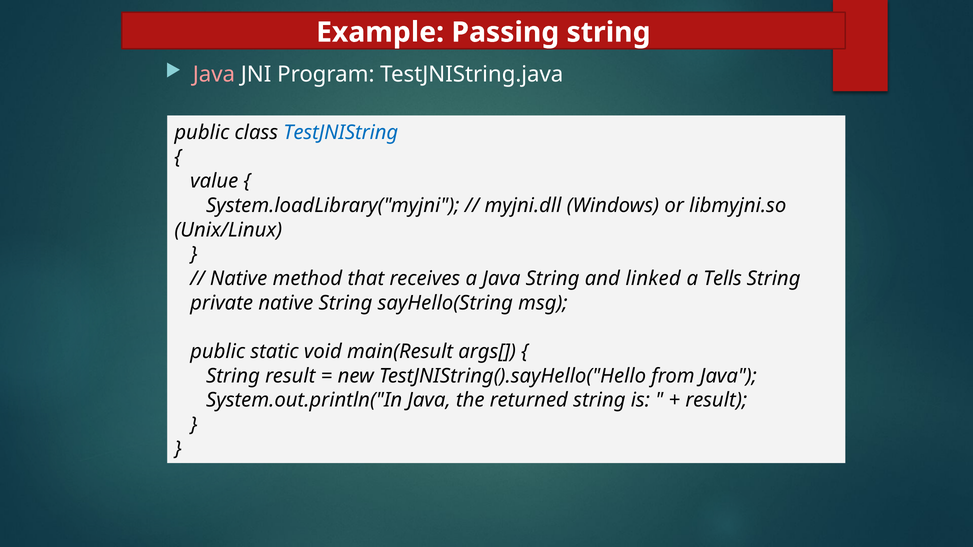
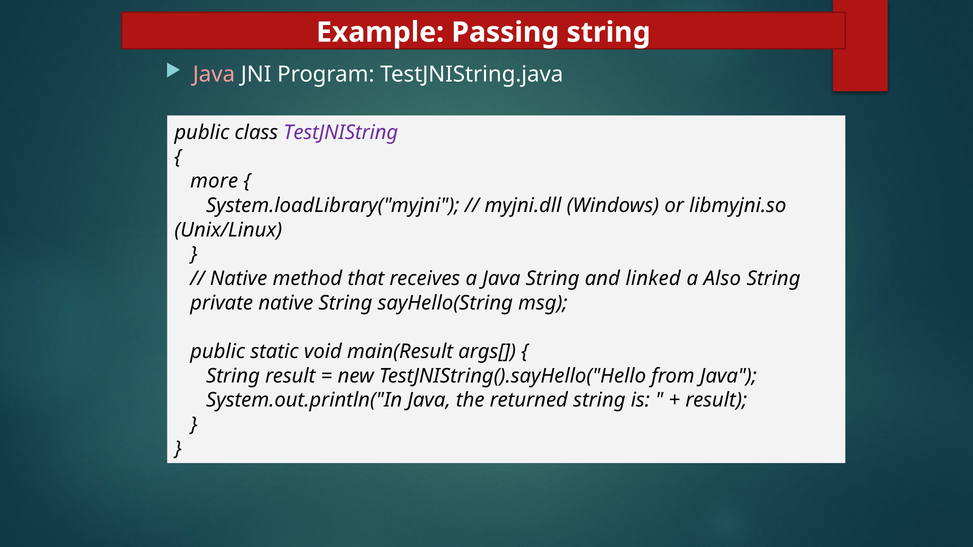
TestJNIString colour: blue -> purple (341, 133)
value: value -> more (214, 181)
Tells: Tells -> Also (722, 279)
